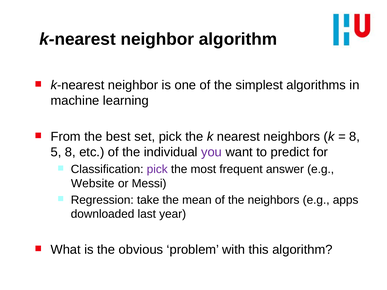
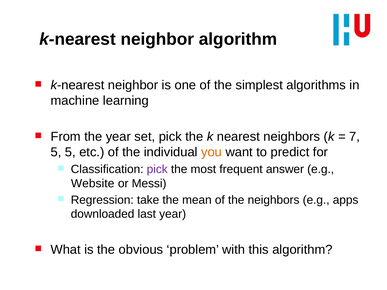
the best: best -> year (118, 137)
8: 8 -> 7 (355, 137)
5 8: 8 -> 5 (70, 152)
you colour: purple -> orange (212, 152)
